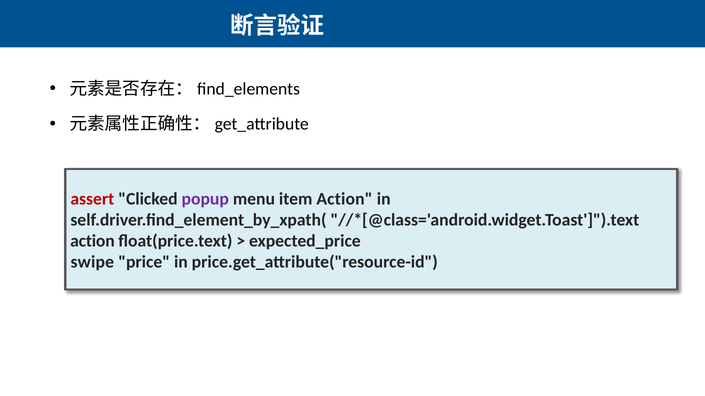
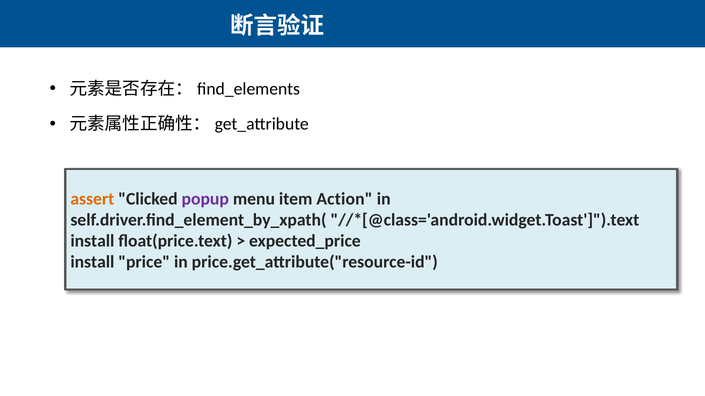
assert colour: red -> orange (92, 199)
action: action -> install (92, 241)
swipe: swipe -> install (92, 262)
